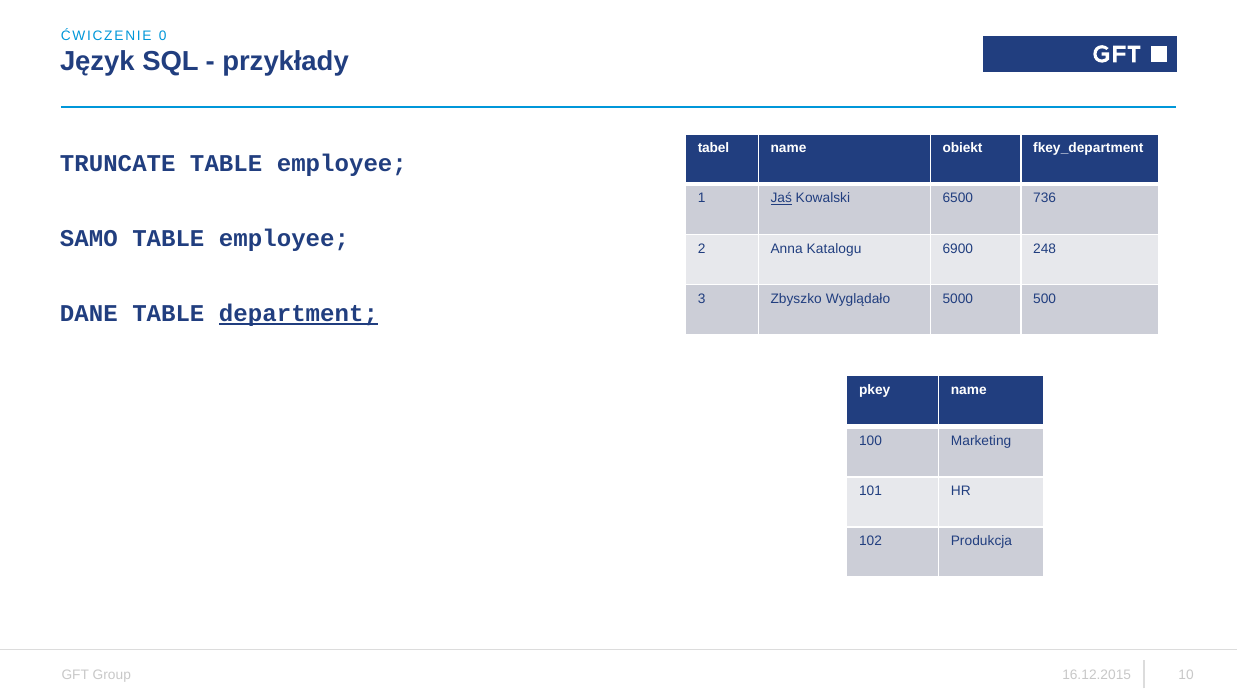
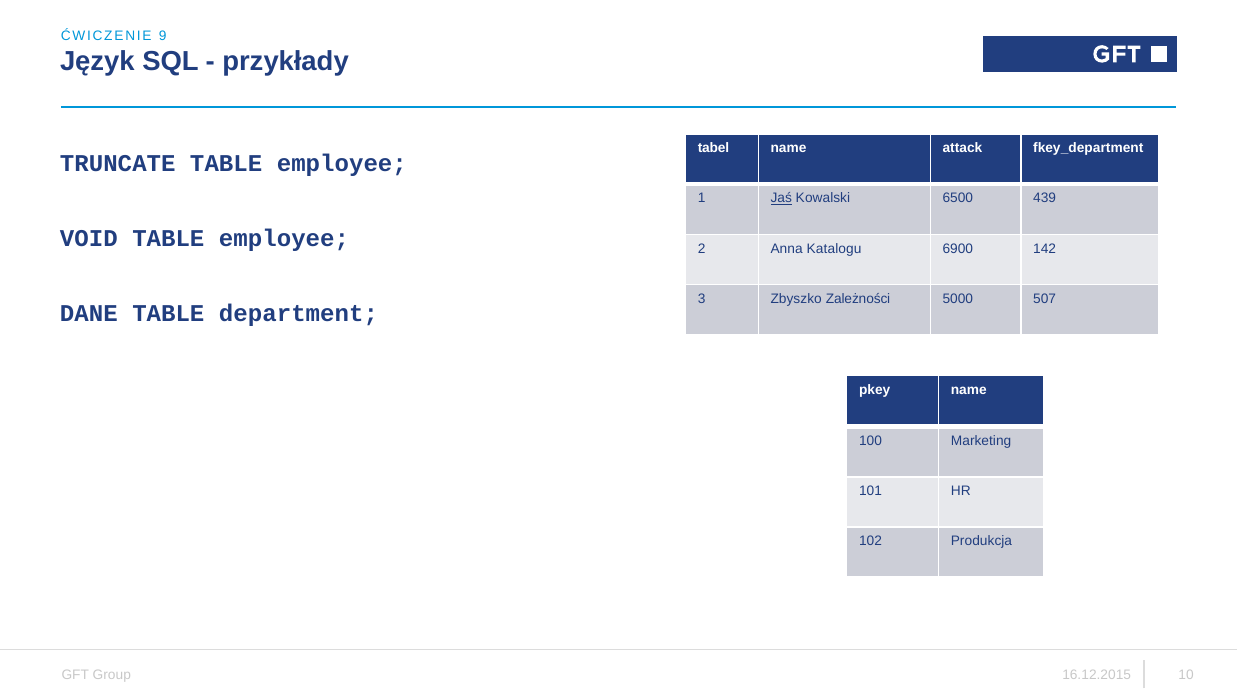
0: 0 -> 9 (163, 36)
obiekt: obiekt -> attack (962, 148)
736: 736 -> 439 (1045, 198)
SAMO: SAMO -> VOID (89, 239)
248: 248 -> 142 (1045, 248)
Wyglądało: Wyglądało -> Zależności (858, 299)
500: 500 -> 507 (1045, 299)
department underline: present -> none (298, 314)
